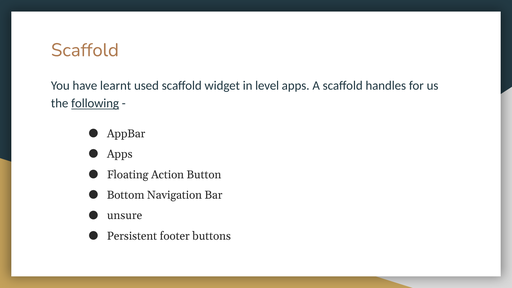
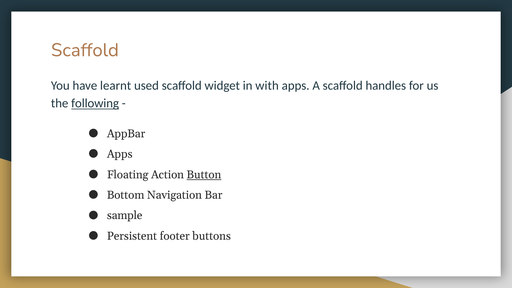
level: level -> with (267, 86)
Button underline: none -> present (204, 175)
unsure: unsure -> sample (125, 216)
